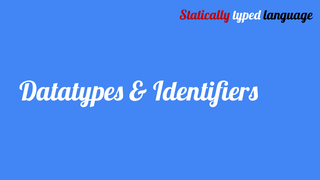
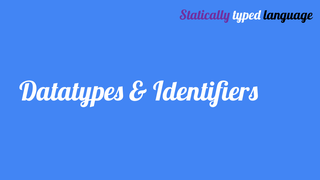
Statically colour: red -> purple (205, 15)
